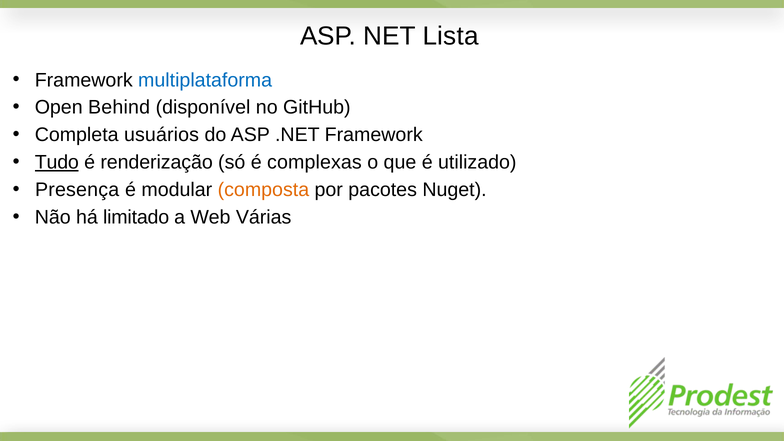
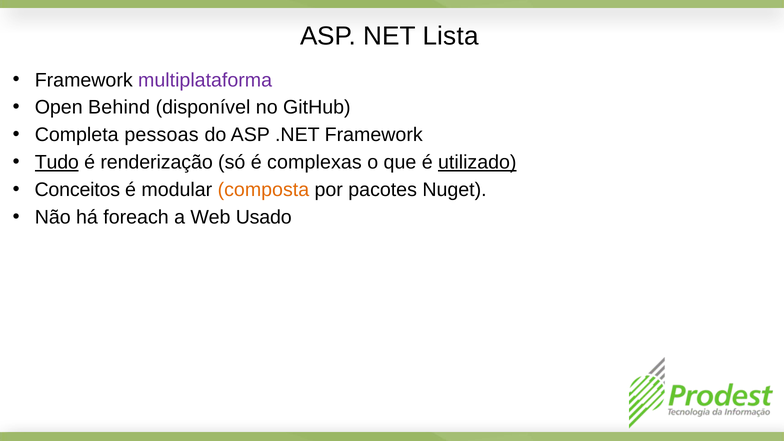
multiplataforma colour: blue -> purple (205, 80)
usuários: usuários -> pessoas (161, 135)
utilizado underline: none -> present (477, 162)
Presença: Presença -> Conceitos (77, 190)
limitado: limitado -> foreach (136, 217)
Várias: Várias -> Usado (264, 217)
